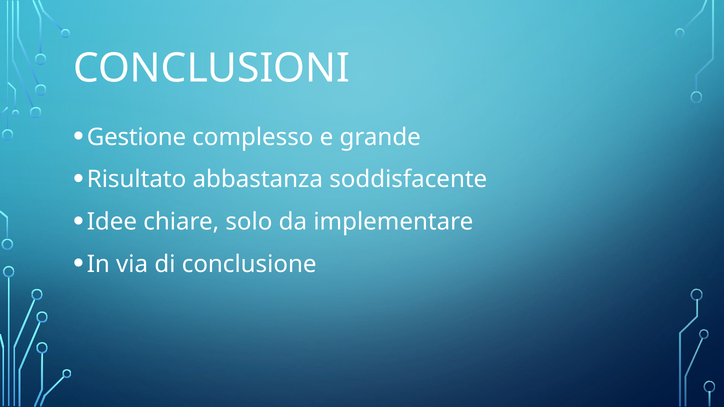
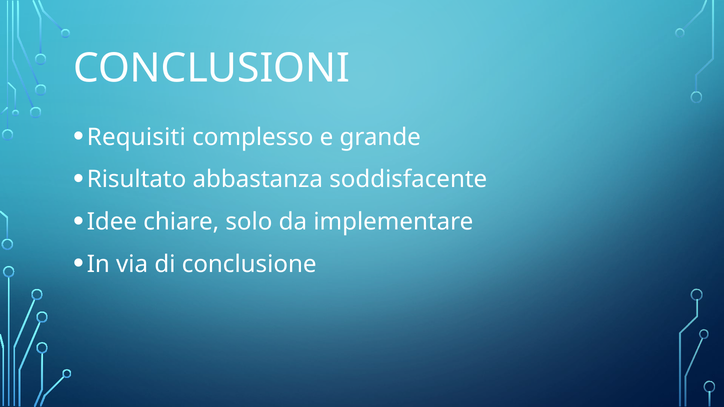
Gestione: Gestione -> Requisiti (136, 137)
